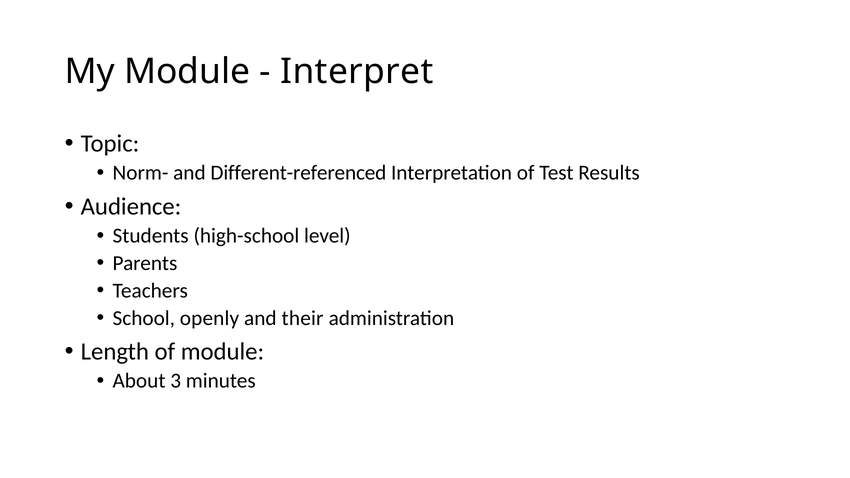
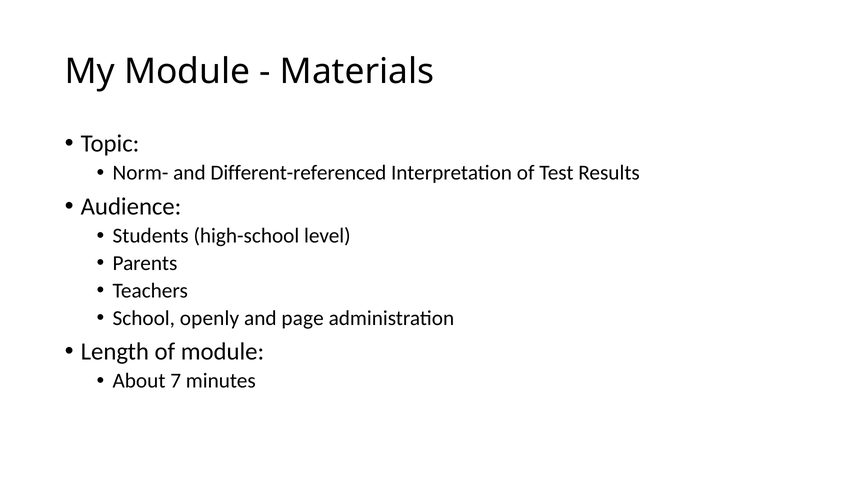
Interpret: Interpret -> Materials (357, 71)
their: their -> page (303, 318)
3: 3 -> 7 (176, 381)
